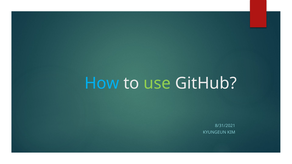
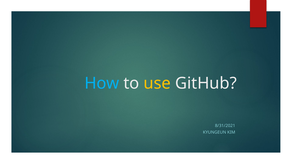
use colour: light green -> yellow (157, 83)
